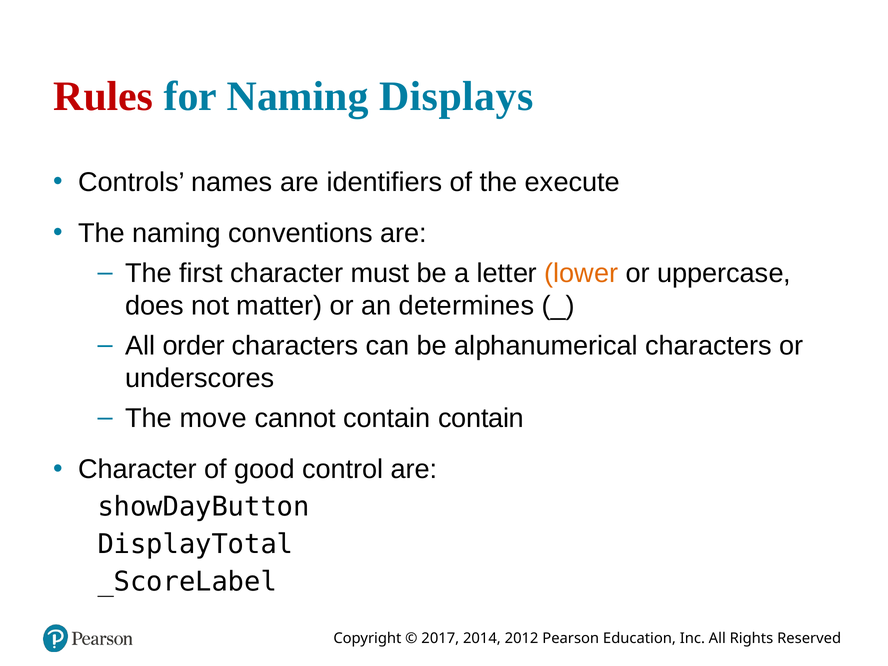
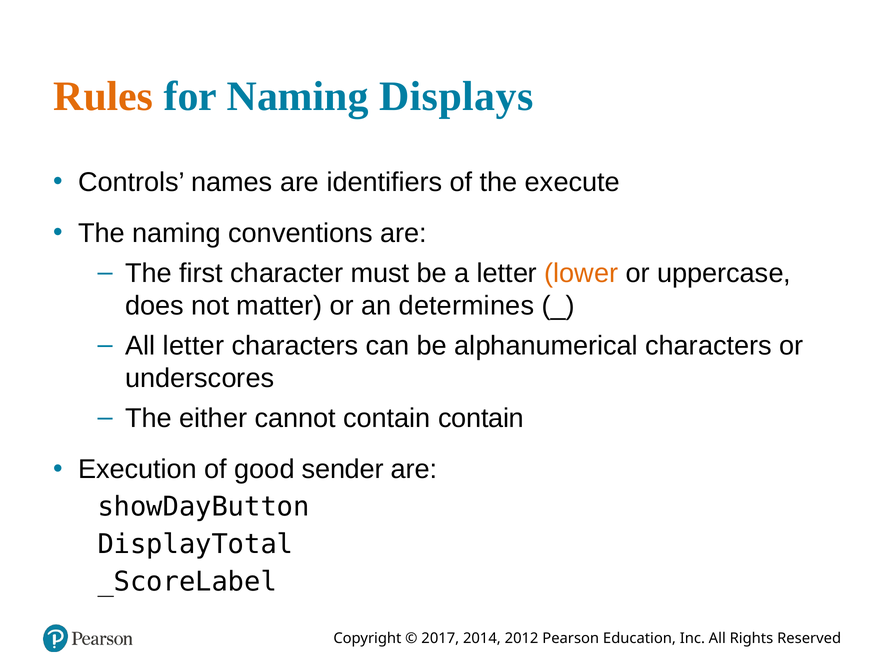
Rules colour: red -> orange (103, 96)
All order: order -> letter (194, 346)
move: move -> either (213, 418)
Character: Character -> Execution (137, 470)
control: control -> sender (343, 470)
